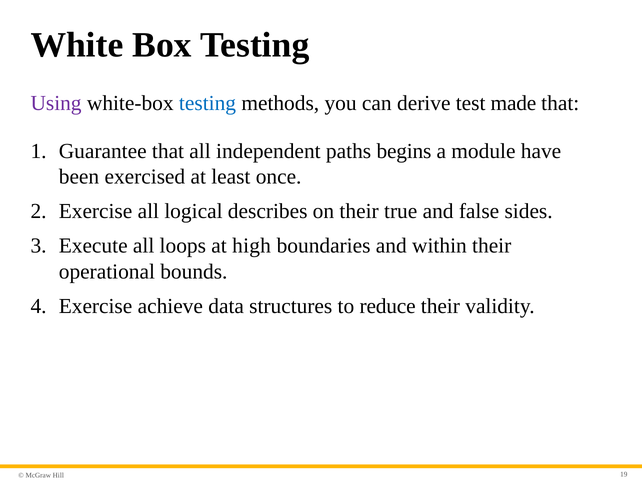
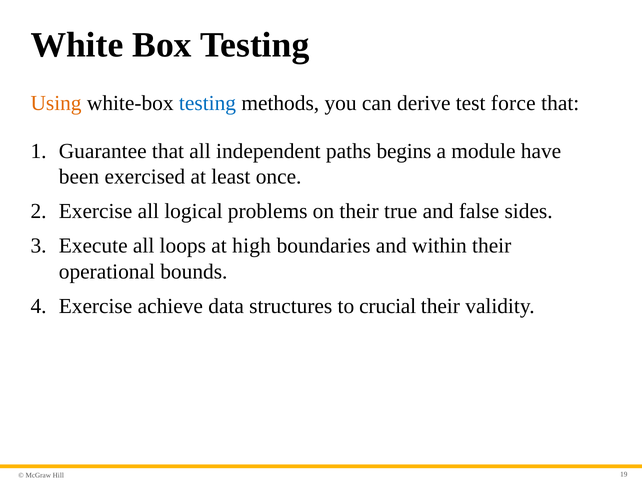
Using colour: purple -> orange (56, 103)
made: made -> force (513, 103)
describes: describes -> problems (268, 212)
reduce: reduce -> crucial (388, 306)
